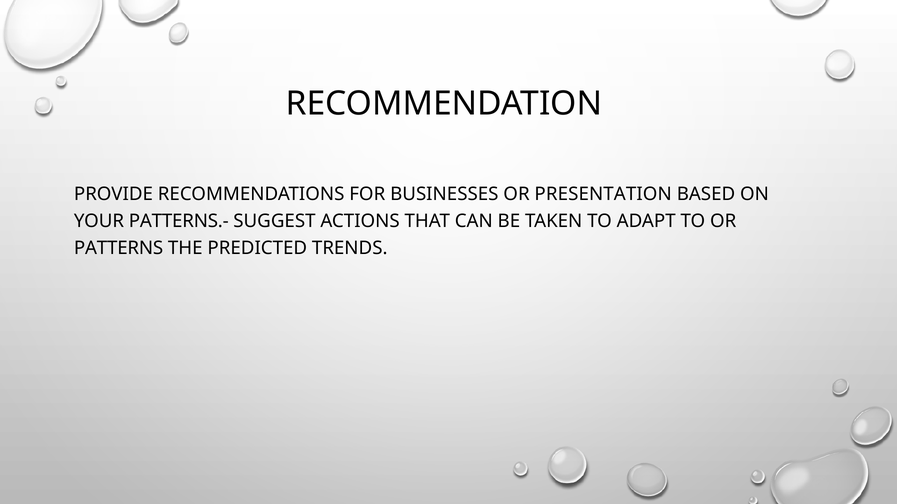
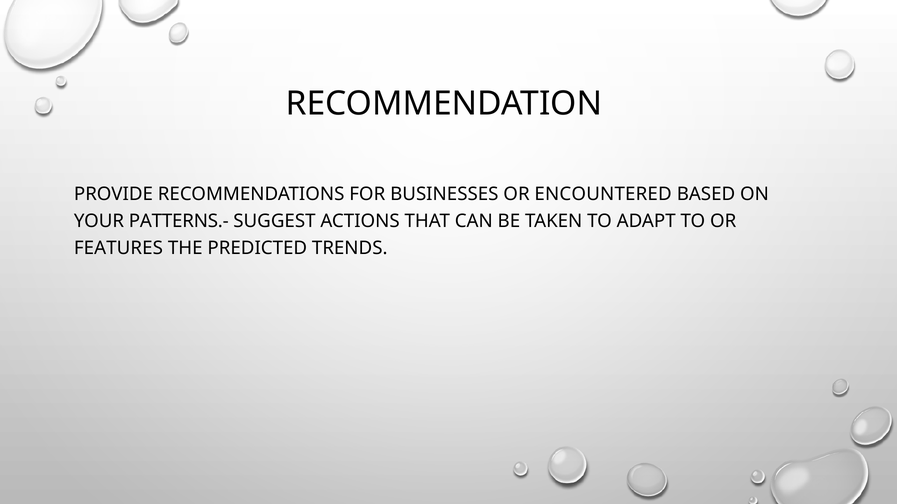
PRESENTATION: PRESENTATION -> ENCOUNTERED (603, 195)
PATTERNS: PATTERNS -> FEATURES (118, 248)
